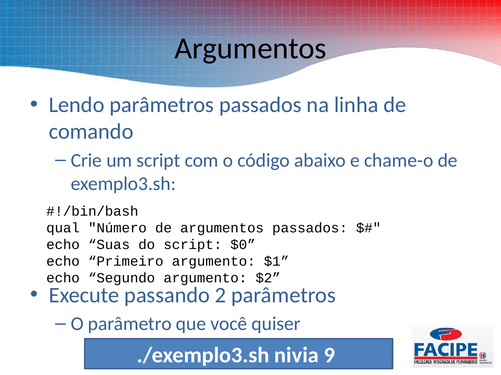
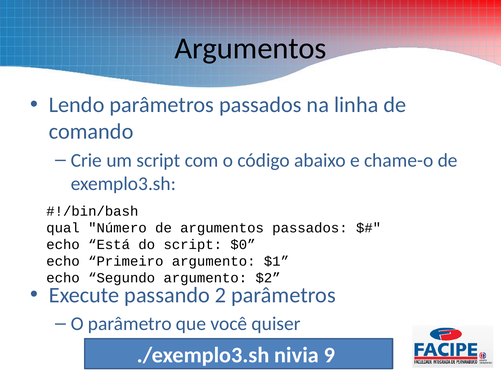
Suas: Suas -> Está (109, 245)
